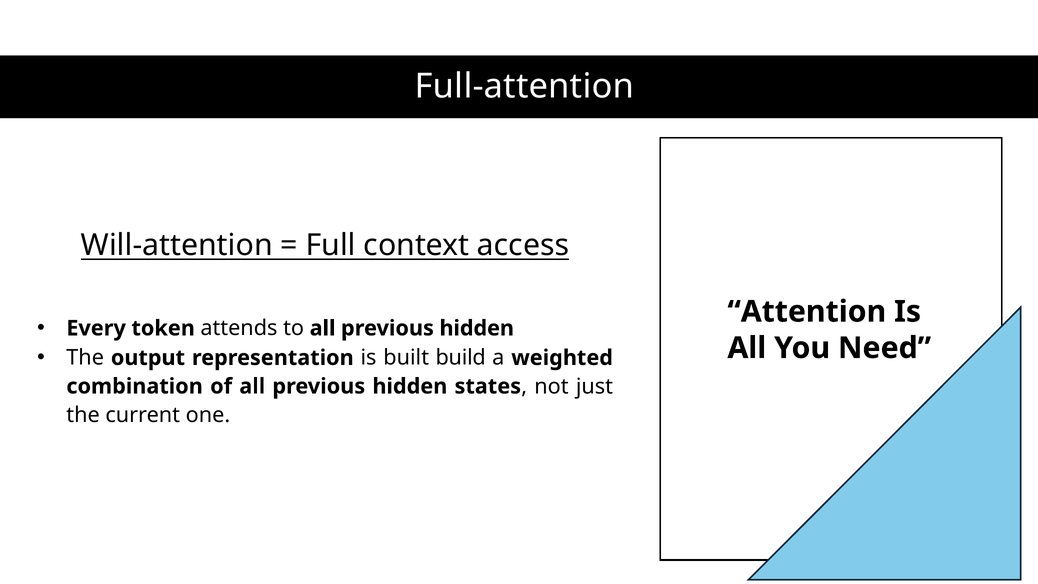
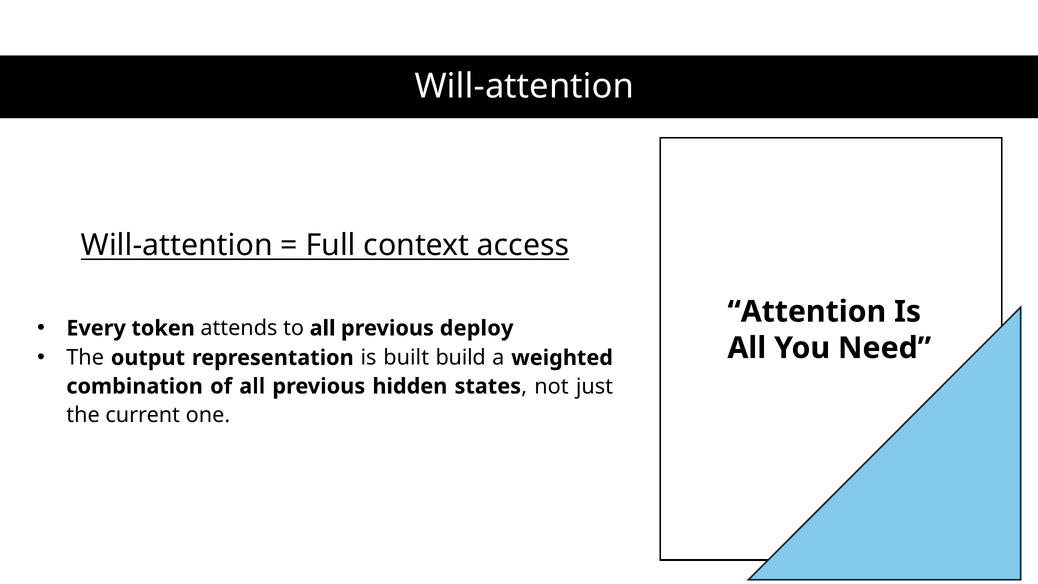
Full-attention: Full-attention -> Will-attention (525, 86)
to all previous hidden: hidden -> deploy (477, 328)
